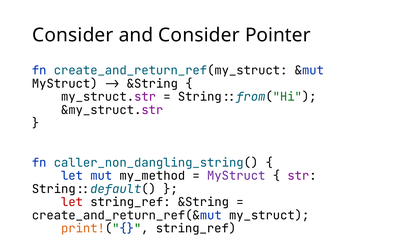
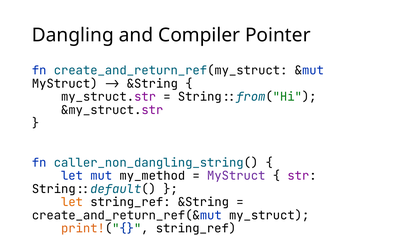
Consider: Consider -> Dangling (73, 35)
and Consider: Consider -> Compiler (199, 35)
let colour: red -> orange (72, 202)
